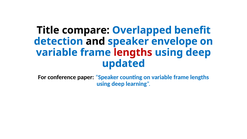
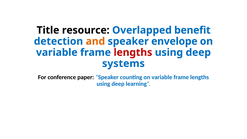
compare: compare -> resource (86, 30)
and colour: black -> orange (95, 41)
updated: updated -> systems (123, 64)
